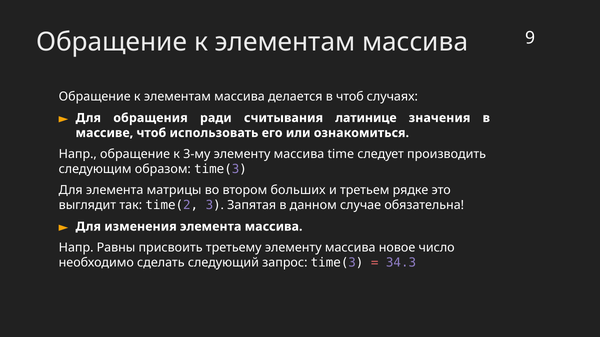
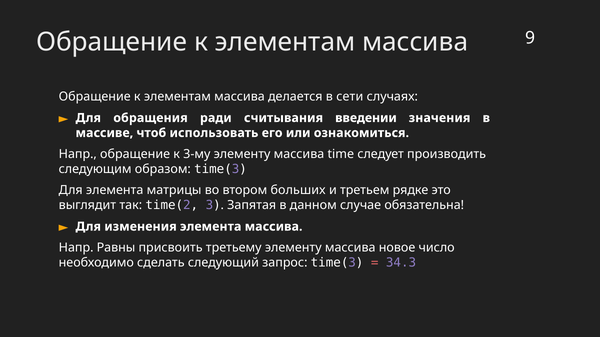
в чтоб: чтоб -> сети (350, 97)
латинице: латинице -> введении (366, 118)
